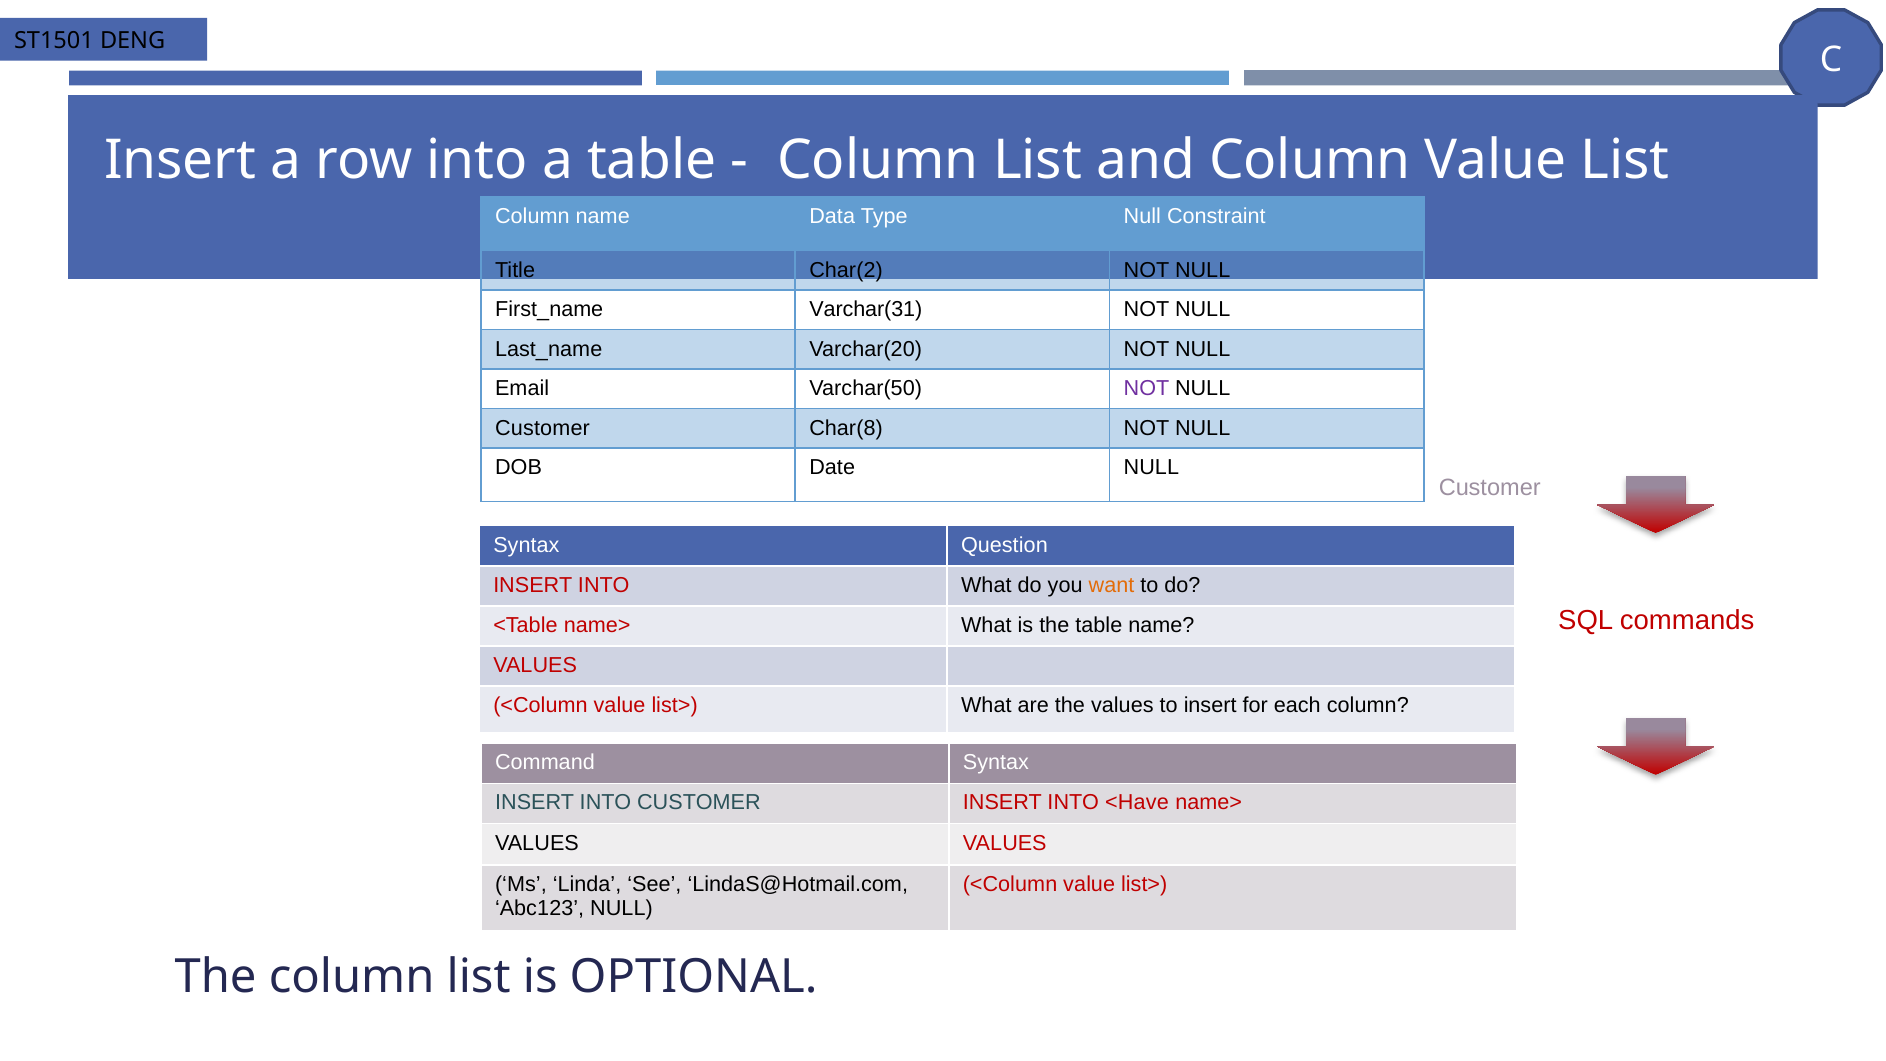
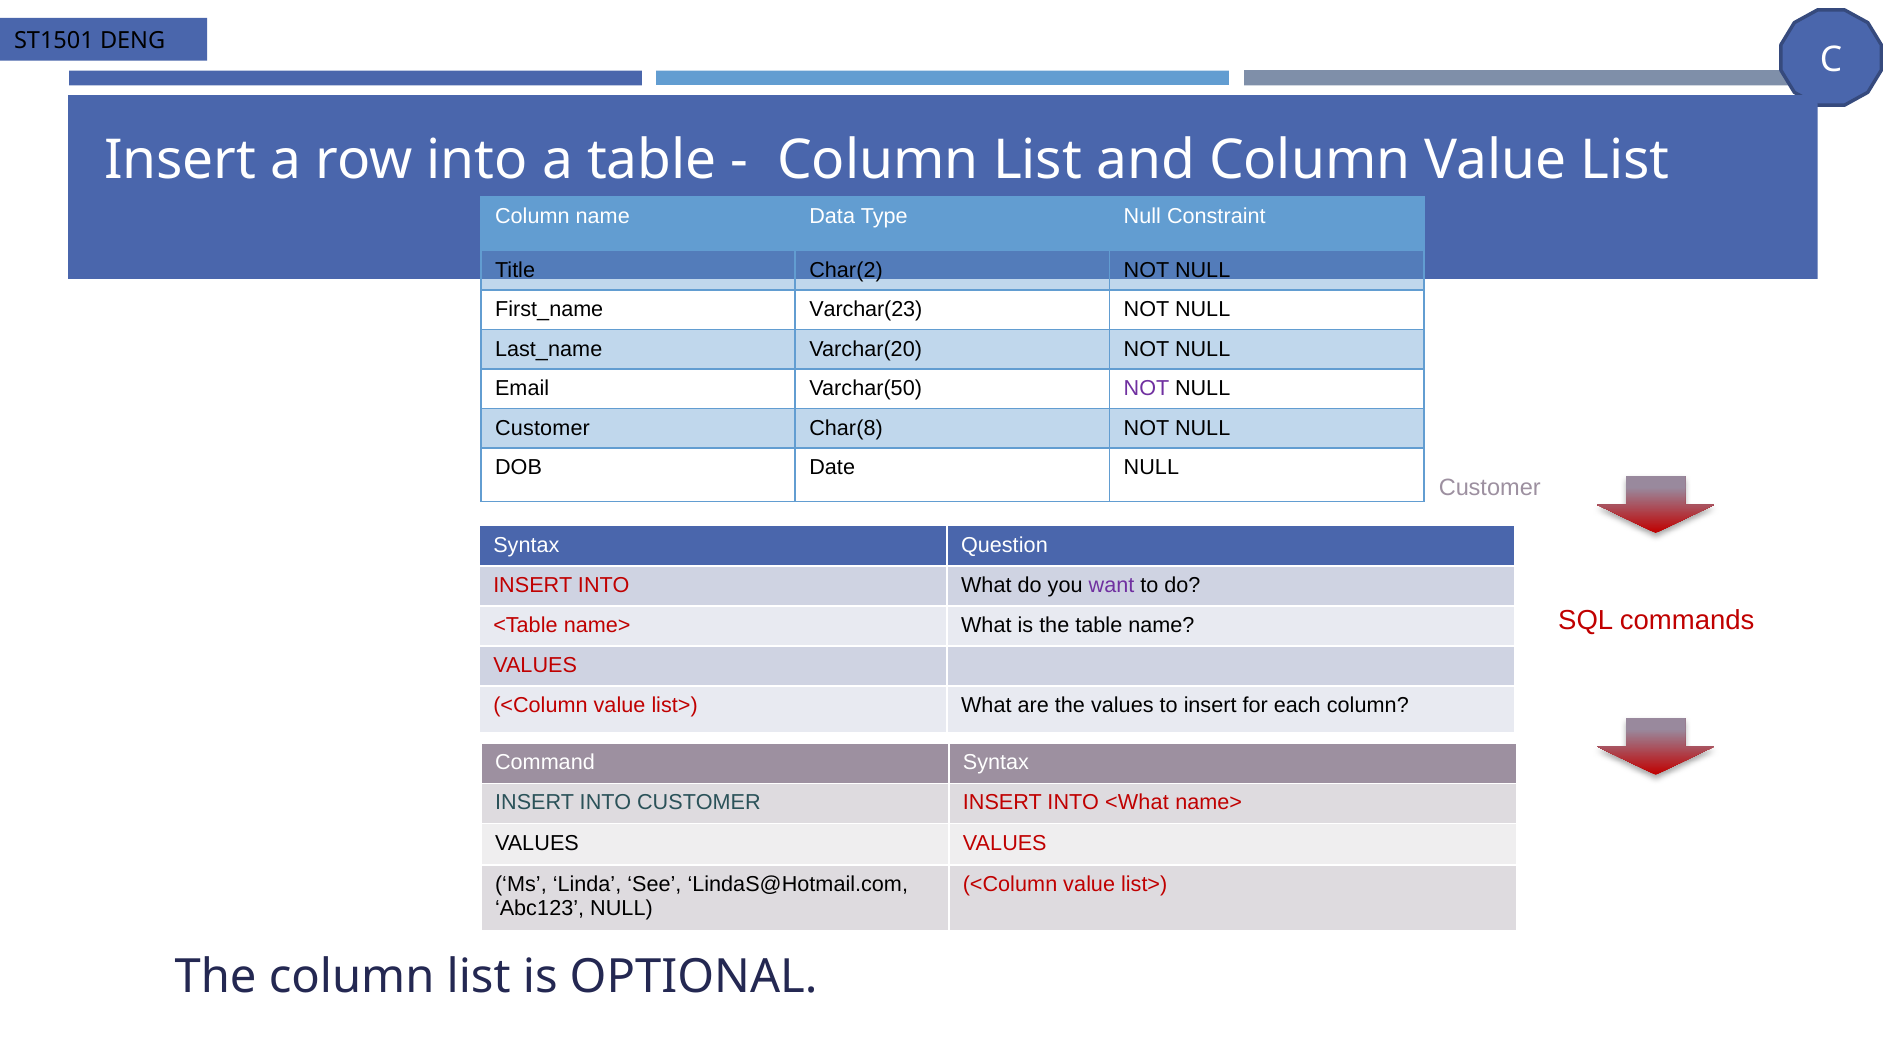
Varchar(31: Varchar(31 -> Varchar(23 (866, 309)
want colour: orange -> purple (1111, 585)
<Have: <Have -> <What (1137, 803)
